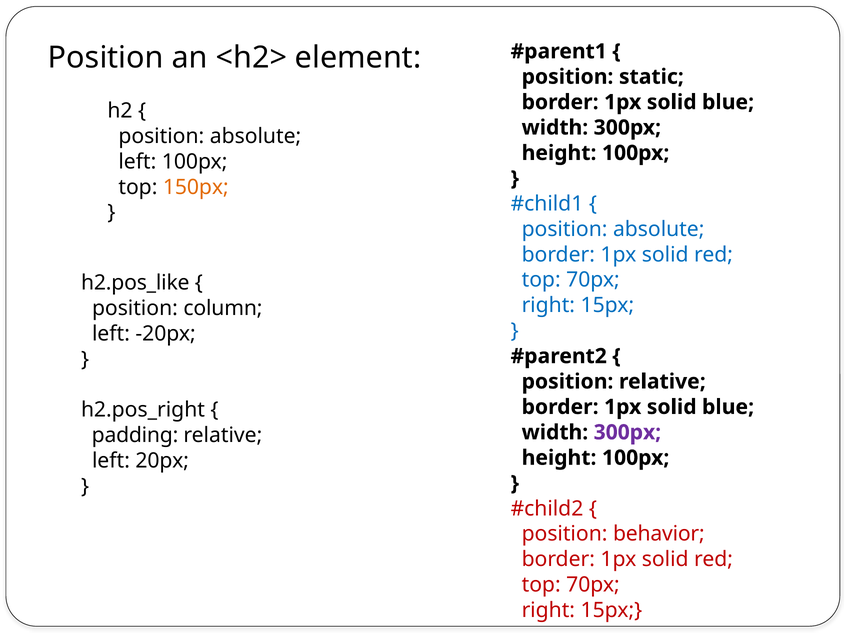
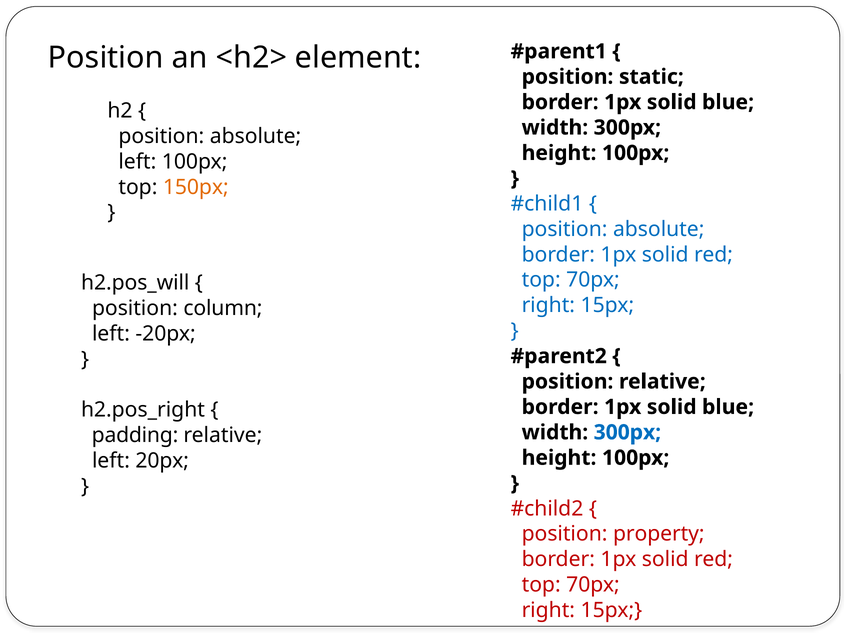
h2.pos_like: h2.pos_like -> h2.pos_will (135, 283)
300px colour: purple -> blue (627, 432)
behavior: behavior -> property (659, 534)
